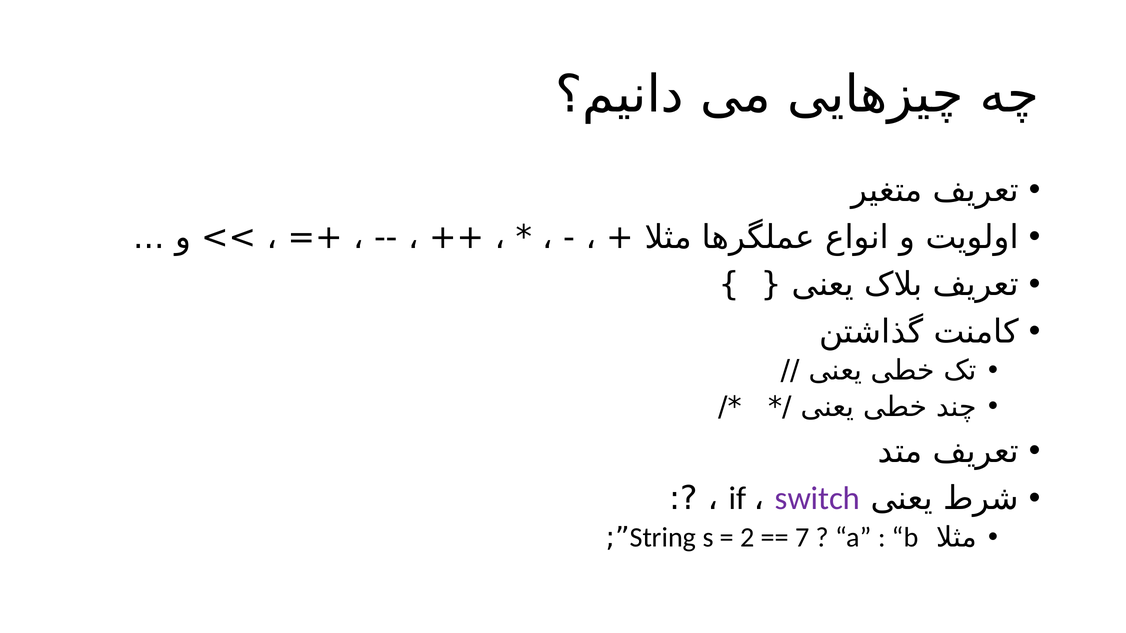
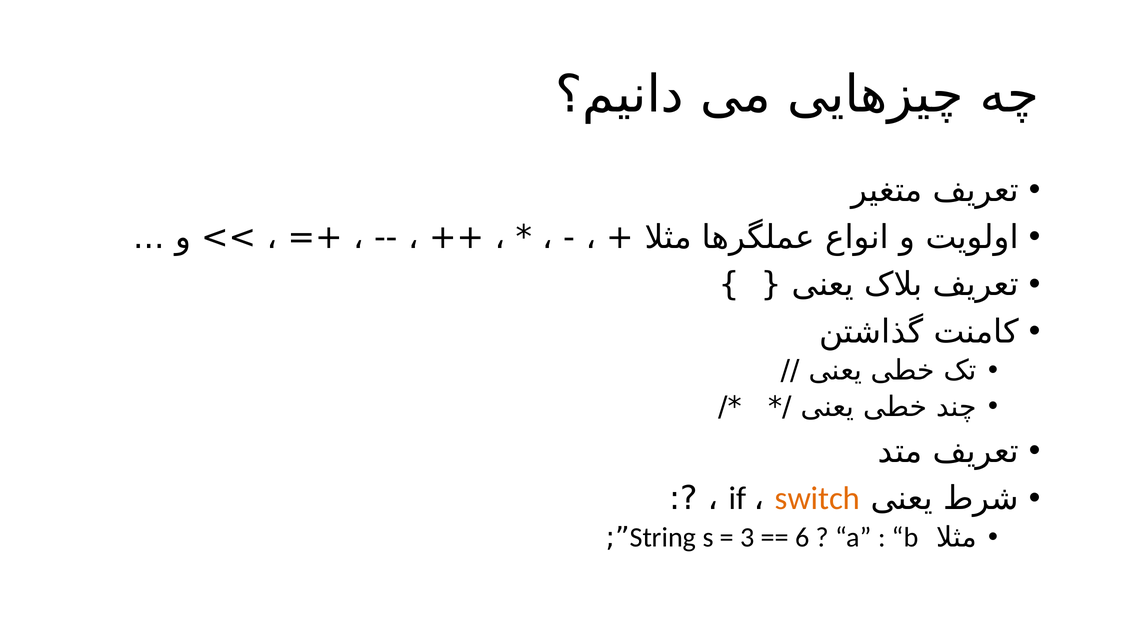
switch colour: purple -> orange (817, 499)
2: 2 -> 3 (748, 538)
7: 7 -> 6 (803, 538)
